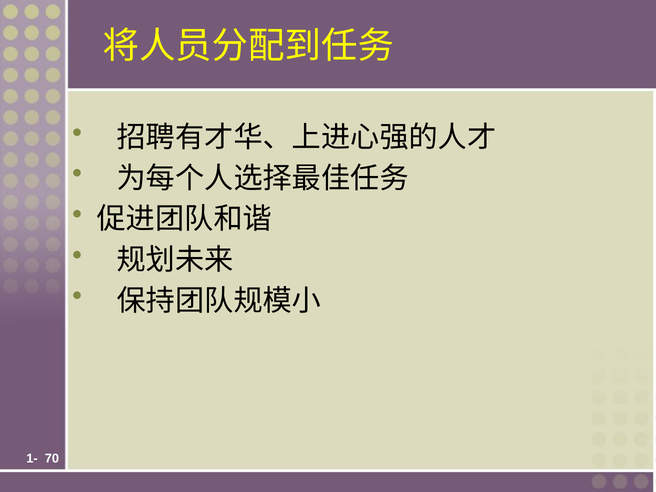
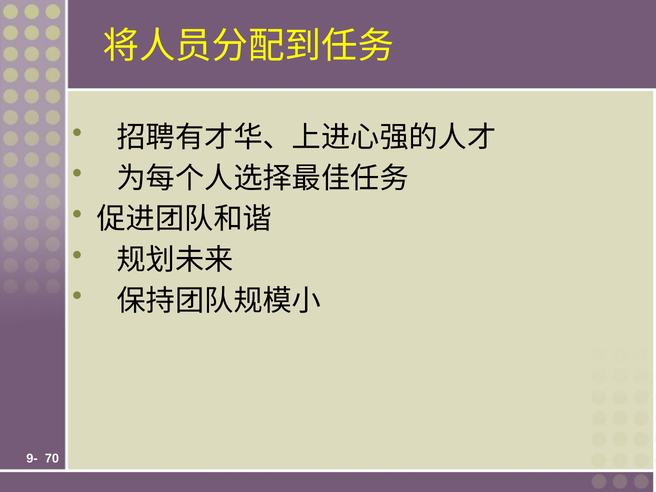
1-: 1- -> 9- (32, 459)
